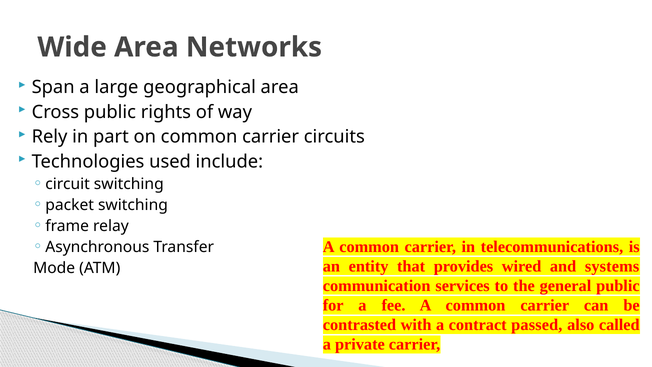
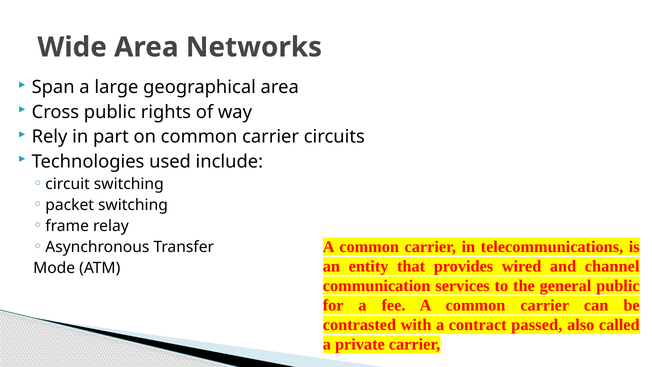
systems: systems -> channel (612, 266)
